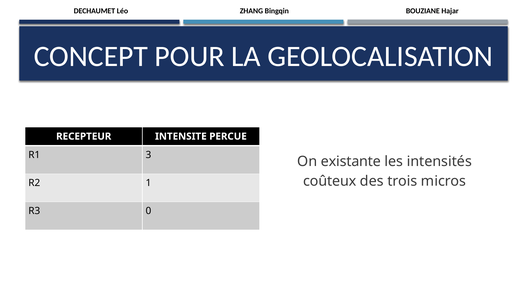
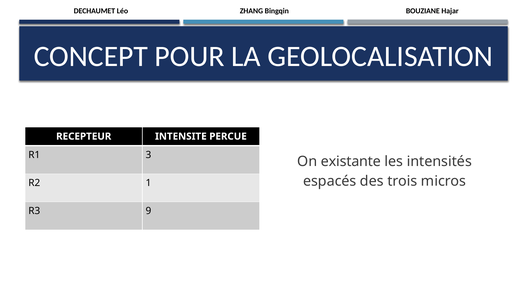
coûteux: coûteux -> espacés (330, 181)
0: 0 -> 9 (148, 211)
